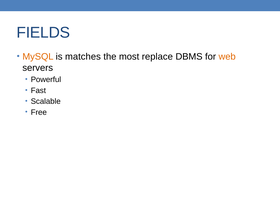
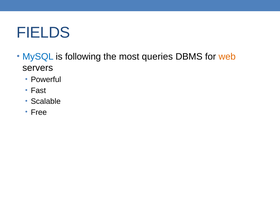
MySQL colour: orange -> blue (38, 57)
matches: matches -> following (83, 57)
replace: replace -> queries (157, 57)
